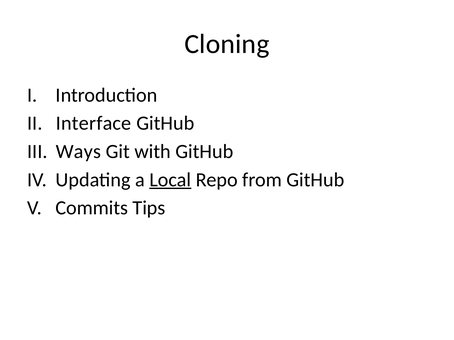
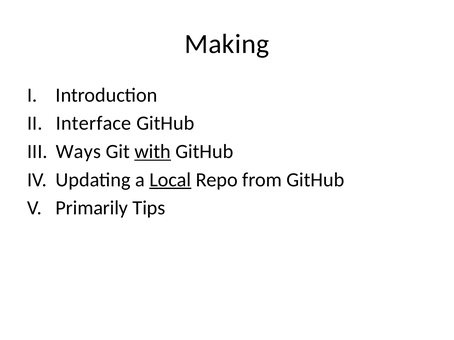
Cloning: Cloning -> Making (227, 44)
with underline: none -> present (153, 152)
Commits: Commits -> Primarily (92, 208)
